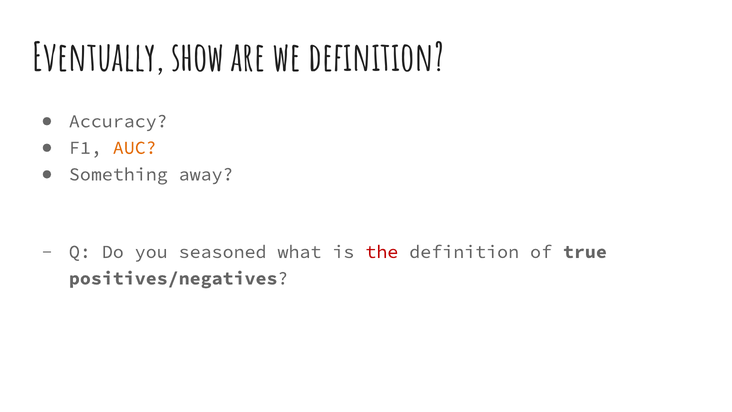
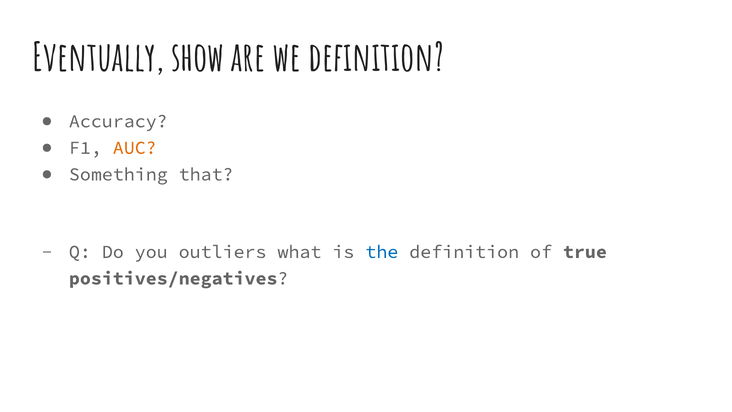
away: away -> that (206, 174)
seasoned: seasoned -> outliers (223, 252)
the colour: red -> blue (382, 252)
